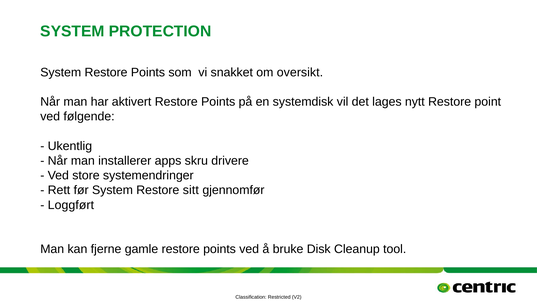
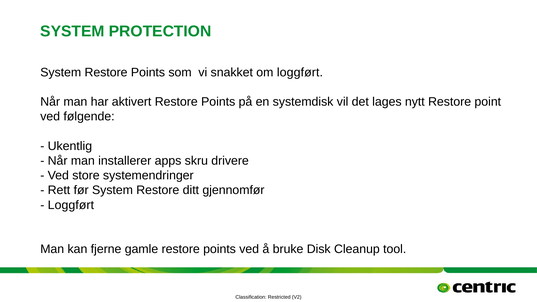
om oversikt: oversikt -> loggført (300, 72)
sitt: sitt -> ditt (191, 190)
